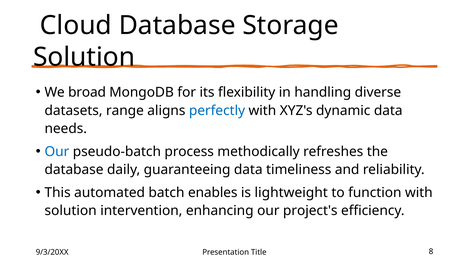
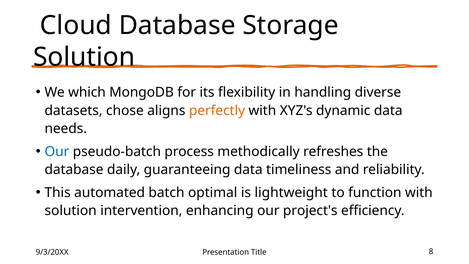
broad: broad -> which (87, 92)
range: range -> chose (125, 110)
perfectly colour: blue -> orange (217, 110)
enables: enables -> optimal (213, 192)
